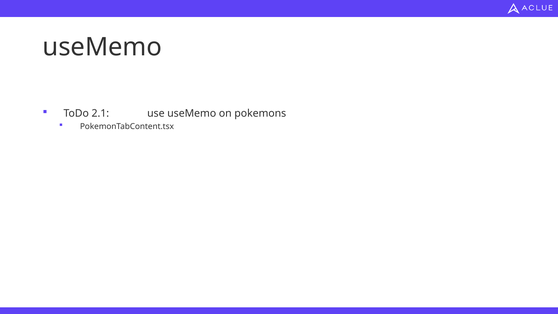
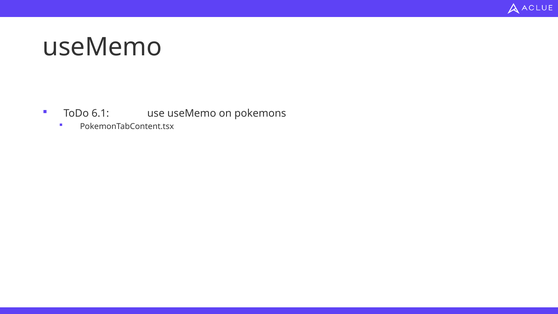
2.1: 2.1 -> 6.1 (100, 113)
